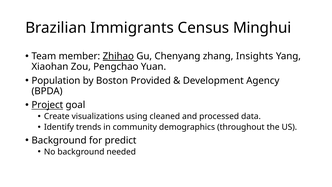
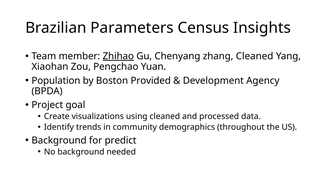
Immigrants: Immigrants -> Parameters (132, 28)
Minghui: Minghui -> Insights (262, 28)
zhang Insights: Insights -> Cleaned (255, 56)
Project underline: present -> none (47, 105)
